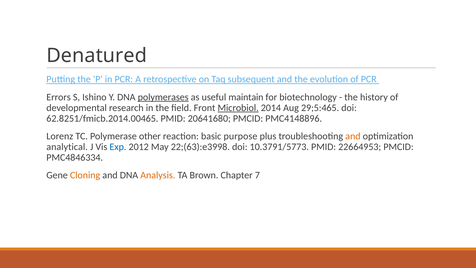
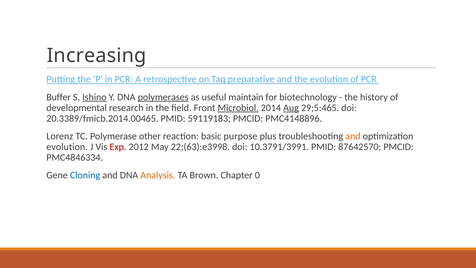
Denatured: Denatured -> Increasing (97, 55)
subsequent: subsequent -> preparative (251, 79)
Errors: Errors -> Buffer (59, 97)
Ishino underline: none -> present (94, 97)
Aug underline: none -> present (291, 108)
62.8251/fmicb.2014.00465: 62.8251/fmicb.2014.00465 -> 20.3389/fmicb.2014.00465 (102, 118)
20641680: 20641680 -> 59119183 (209, 118)
analytical: analytical -> evolution (67, 147)
Exp colour: blue -> red (118, 147)
10.3791/5773: 10.3791/5773 -> 10.3791/3991 (279, 147)
22664953: 22664953 -> 87642570 (360, 147)
Cloning colour: orange -> blue (85, 175)
7: 7 -> 0 (257, 175)
